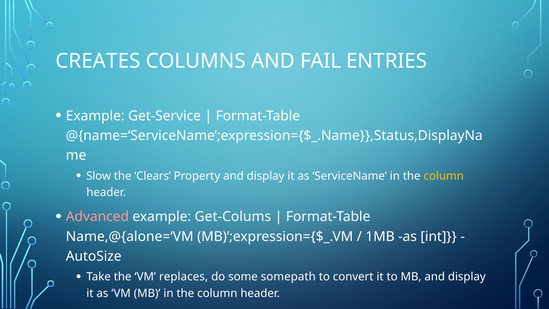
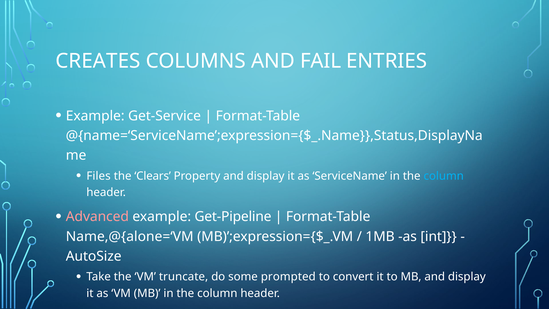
Slow: Slow -> Files (99, 176)
column colour: yellow -> light blue (444, 176)
Get-Colums: Get-Colums -> Get-Pipeline (233, 217)
replaces: replaces -> truncate (184, 277)
somepath: somepath -> prompted (288, 277)
